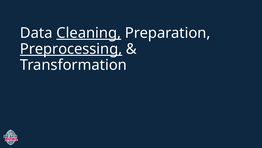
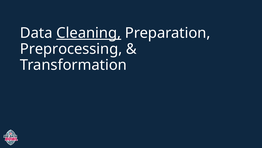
Preprocessing underline: present -> none (71, 49)
